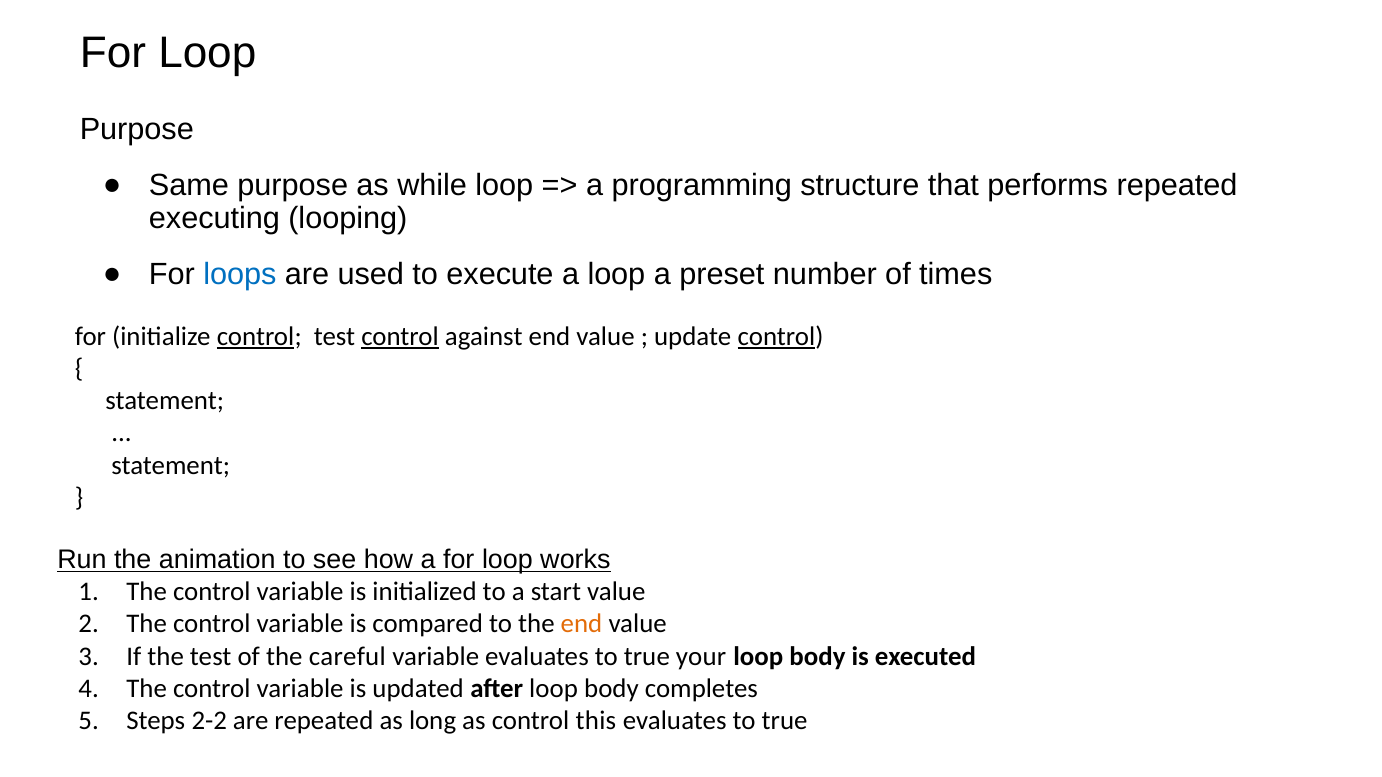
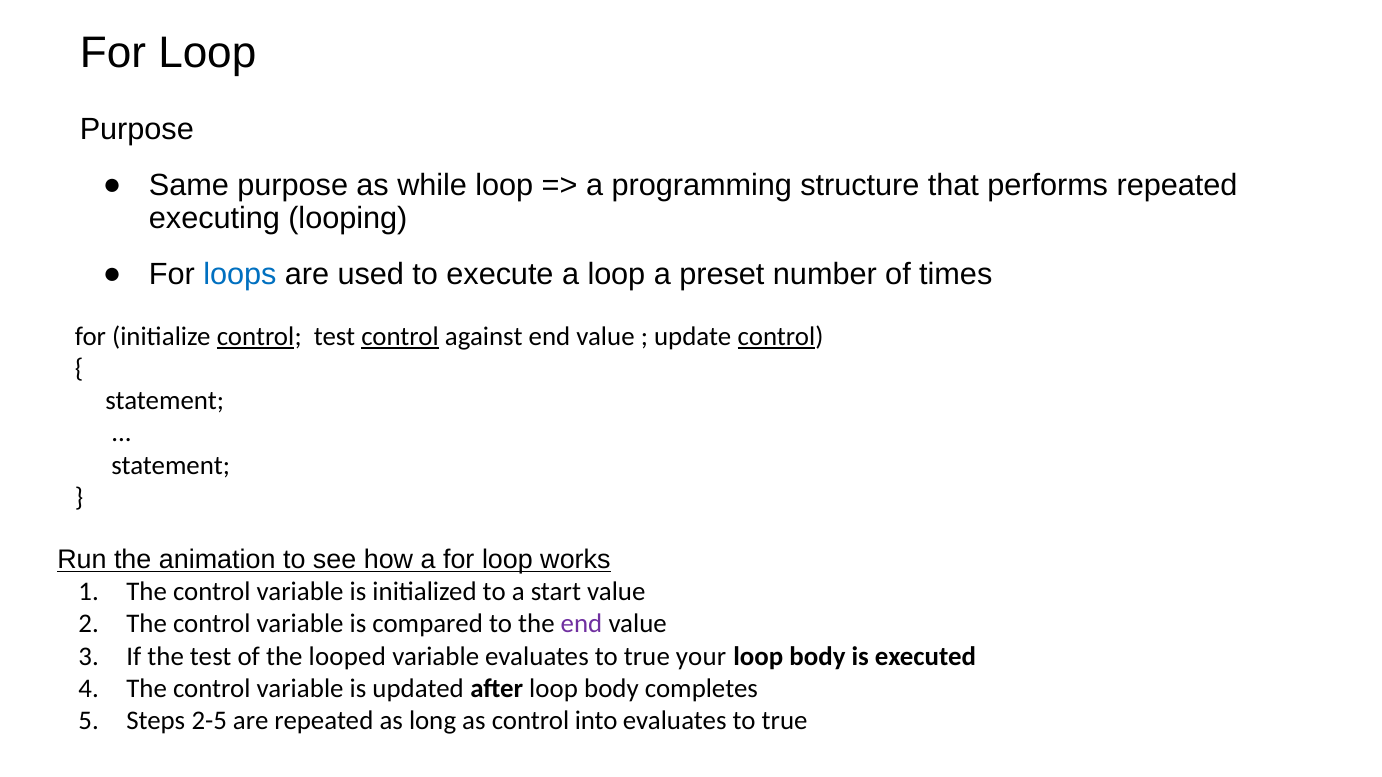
end colour: orange -> purple (581, 624)
careful: careful -> looped (347, 657)
2-2: 2-2 -> 2-5 (209, 721)
this: this -> into (596, 721)
